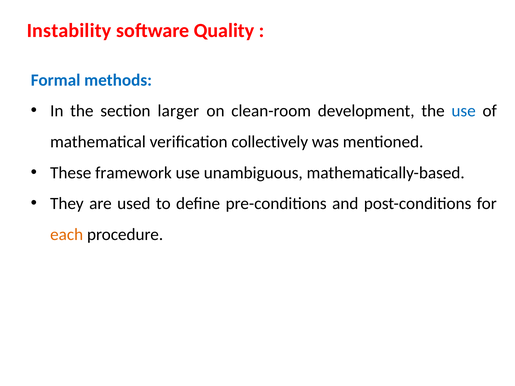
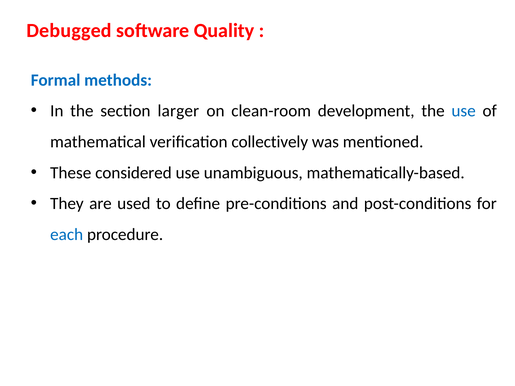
Instability: Instability -> Debugged (69, 31)
framework: framework -> considered (133, 173)
each colour: orange -> blue (67, 235)
